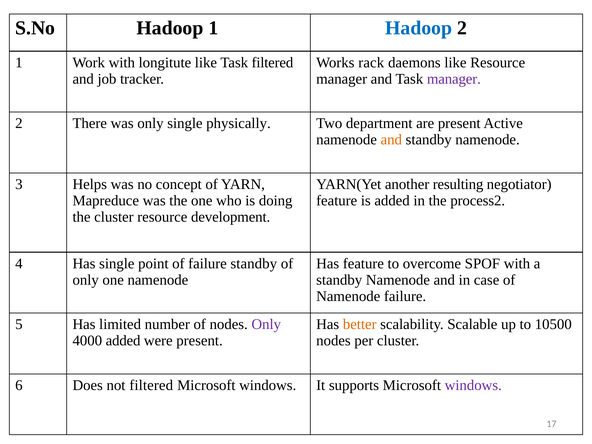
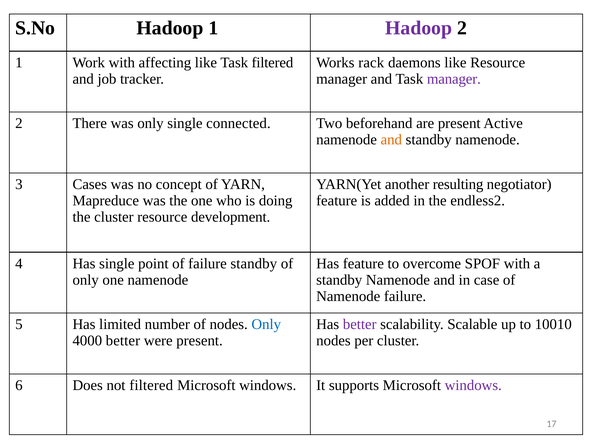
Hadoop colour: blue -> purple (419, 28)
longitute: longitute -> affecting (165, 62)
physically: physically -> connected (238, 123)
department: department -> beforehand (379, 123)
Helps: Helps -> Cases (90, 184)
process2: process2 -> endless2 (478, 201)
Only colour: purple -> blue (266, 324)
better colour: orange -> purple (360, 324)
10500: 10500 -> 10010 (553, 324)
4000 added: added -> better (123, 341)
